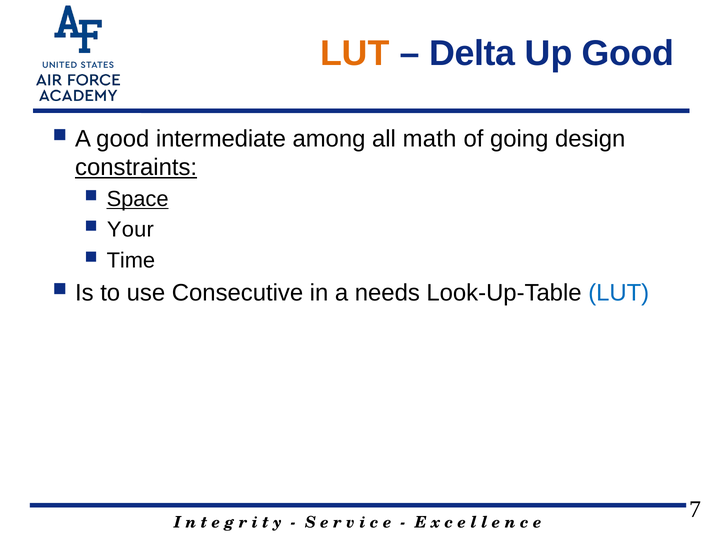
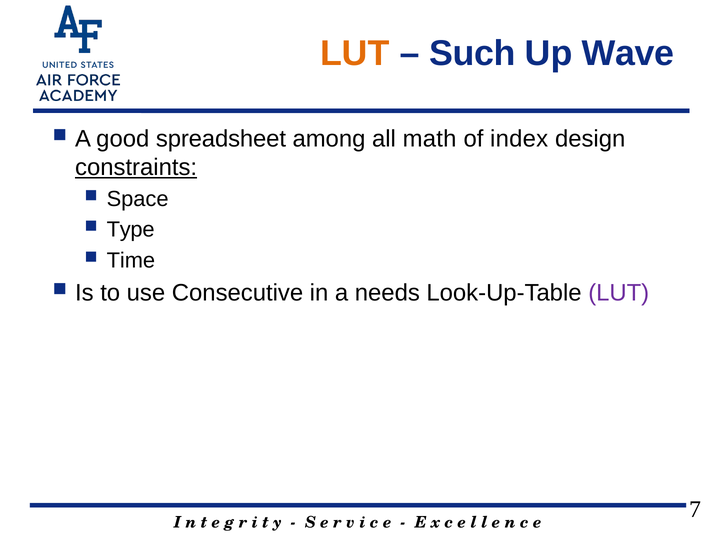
Delta: Delta -> Such (472, 53)
Up Good: Good -> Wave (628, 53)
intermediate: intermediate -> spreadsheet (221, 139)
going: going -> index (519, 139)
Space underline: present -> none (138, 199)
Your: Your -> Type (131, 230)
LUT colour: blue -> purple (619, 293)
